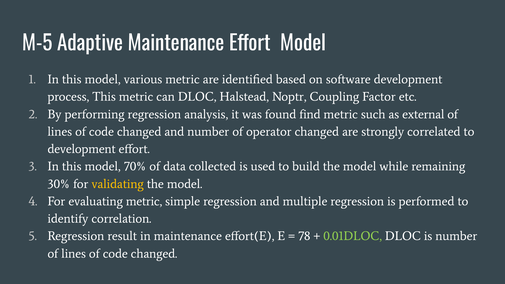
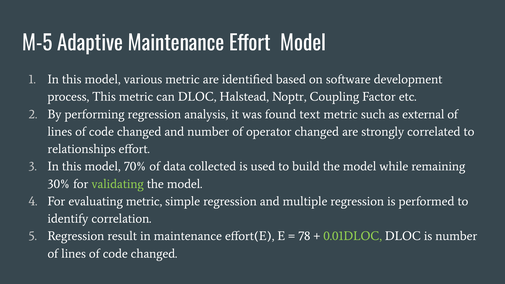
find: find -> text (310, 114)
development: development -> relationships (82, 149)
validating colour: yellow -> light green (118, 184)
